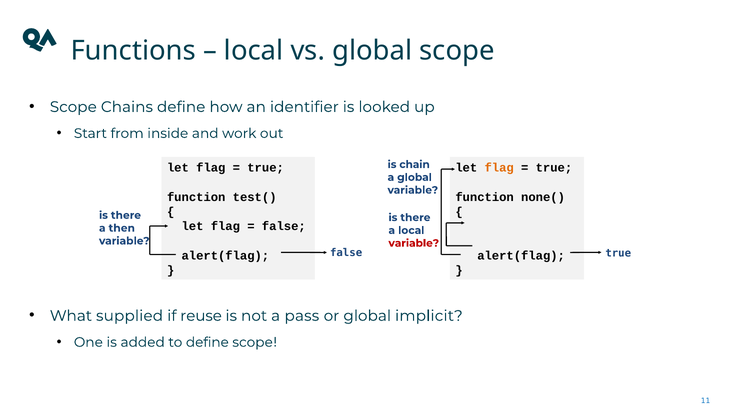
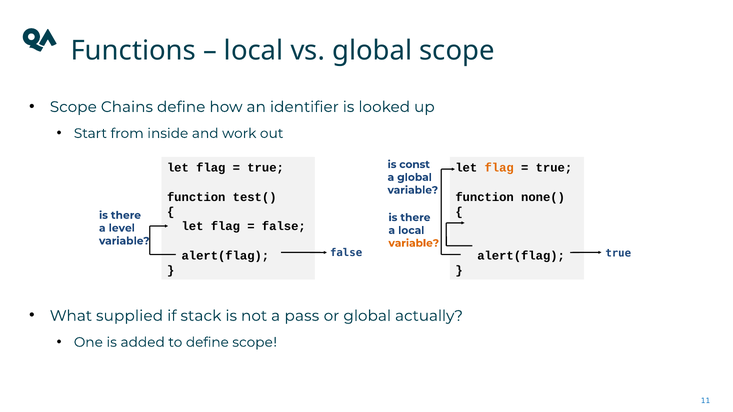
chain: chain -> const (415, 165)
then: then -> level (122, 228)
variable colour: red -> orange (414, 243)
reuse: reuse -> stack (201, 316)
implicit: implicit -> actually (429, 316)
